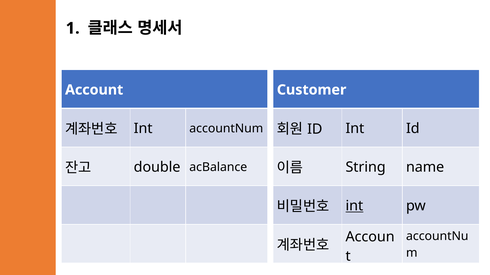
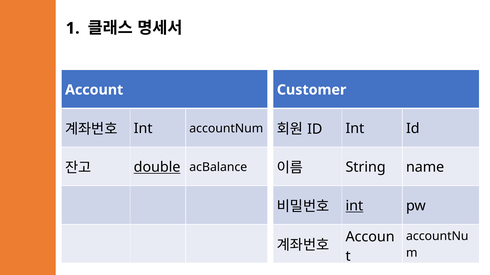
double underline: none -> present (157, 168)
